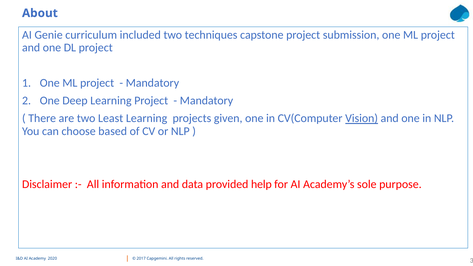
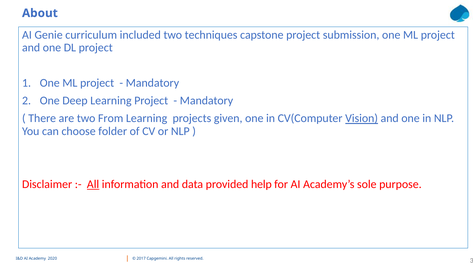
Least: Least -> From (111, 118)
based: based -> folder (113, 131)
All underline: none -> present (93, 184)
